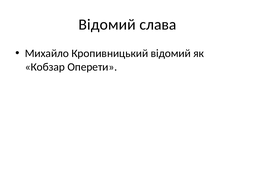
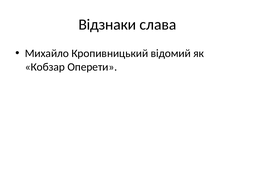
Відомий: Відомий -> Відзнаки (107, 25)
